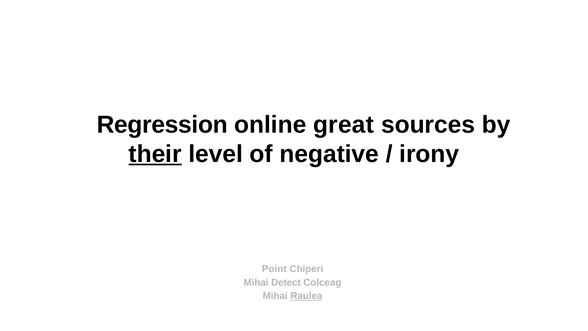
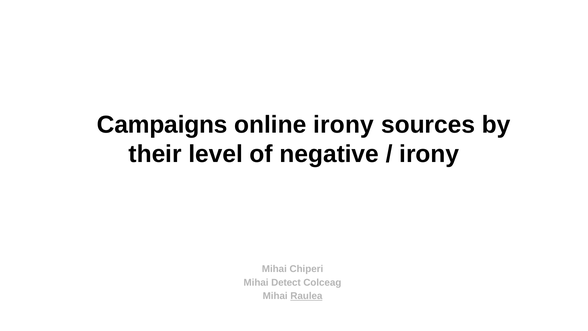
Regression: Regression -> Campaigns (162, 124)
online great: great -> irony (344, 124)
their underline: present -> none (155, 154)
Point: Point -> Mihai (274, 269)
